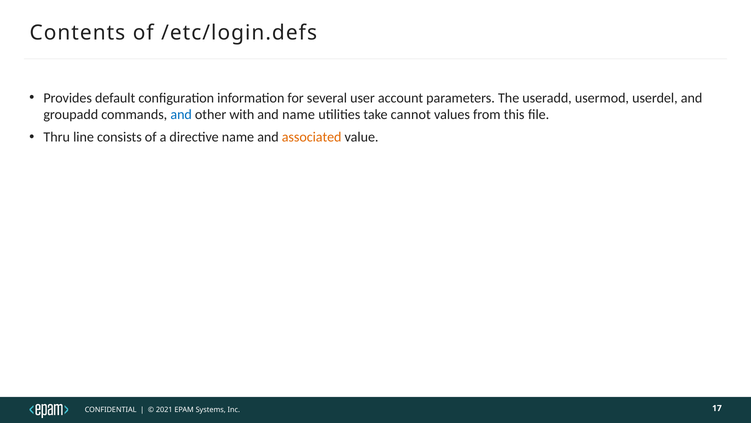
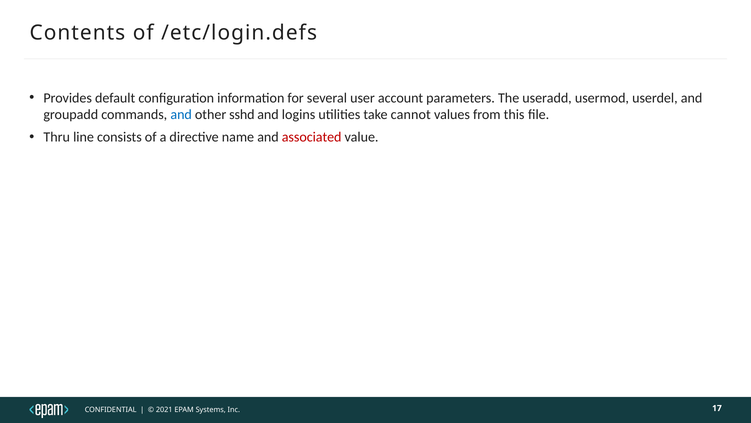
with: with -> sshd (242, 115)
and name: name -> logins (299, 115)
associated colour: orange -> red (312, 137)
